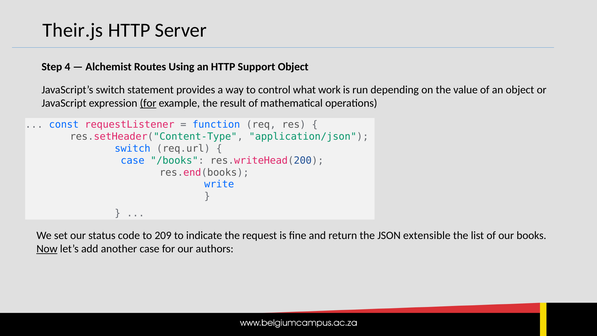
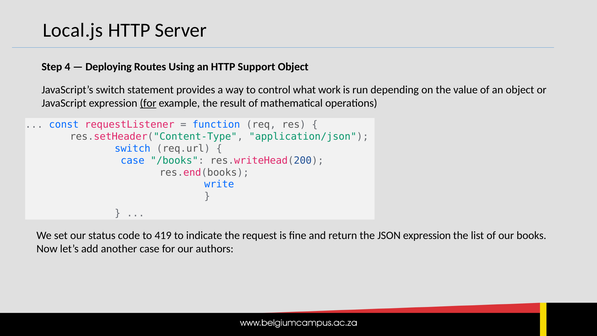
Their.js: Their.js -> Local.js (73, 30)
Alchemist: Alchemist -> Deploying (109, 67)
209: 209 -> 419 (163, 235)
JSON extensible: extensible -> expression (427, 235)
Now underline: present -> none (47, 249)
